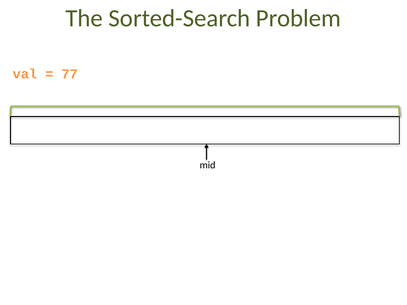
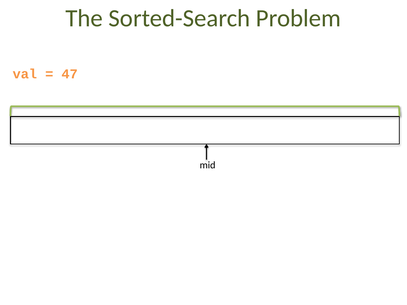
77: 77 -> 47 (70, 74)
